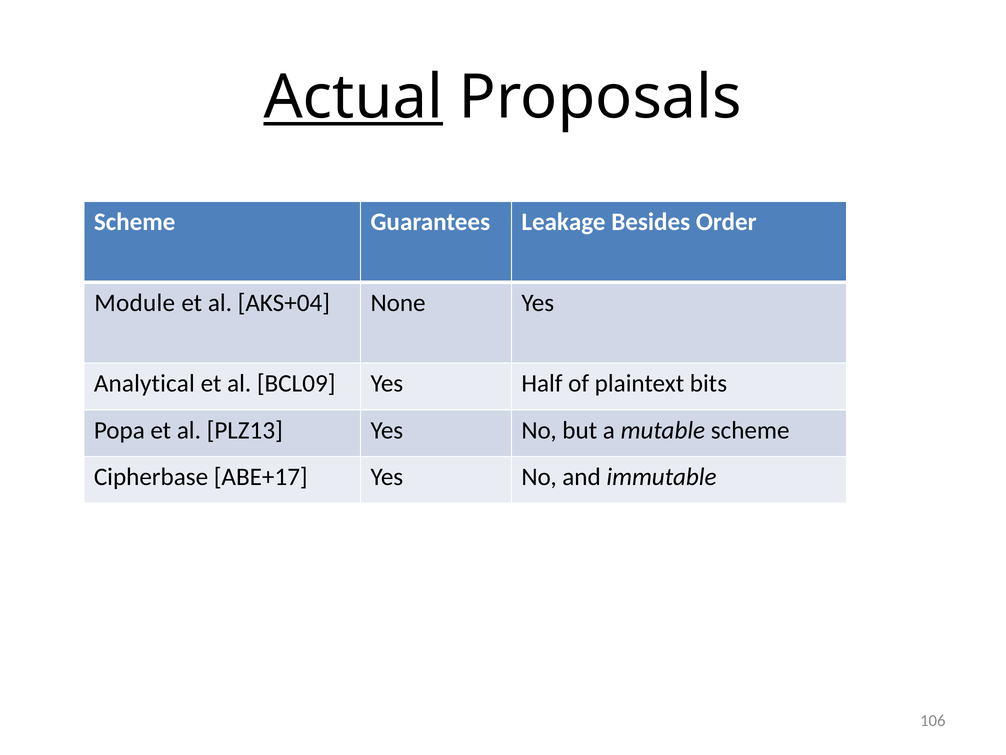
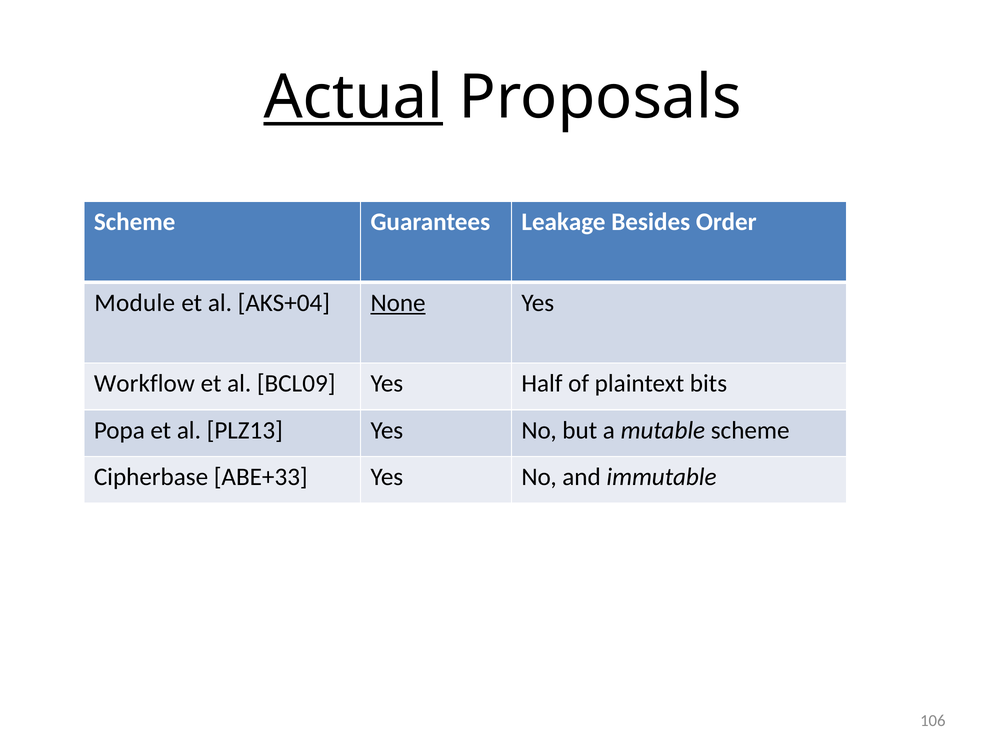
None underline: none -> present (398, 303)
Analytical: Analytical -> Workflow (144, 383)
ABE+17: ABE+17 -> ABE+33 (261, 477)
